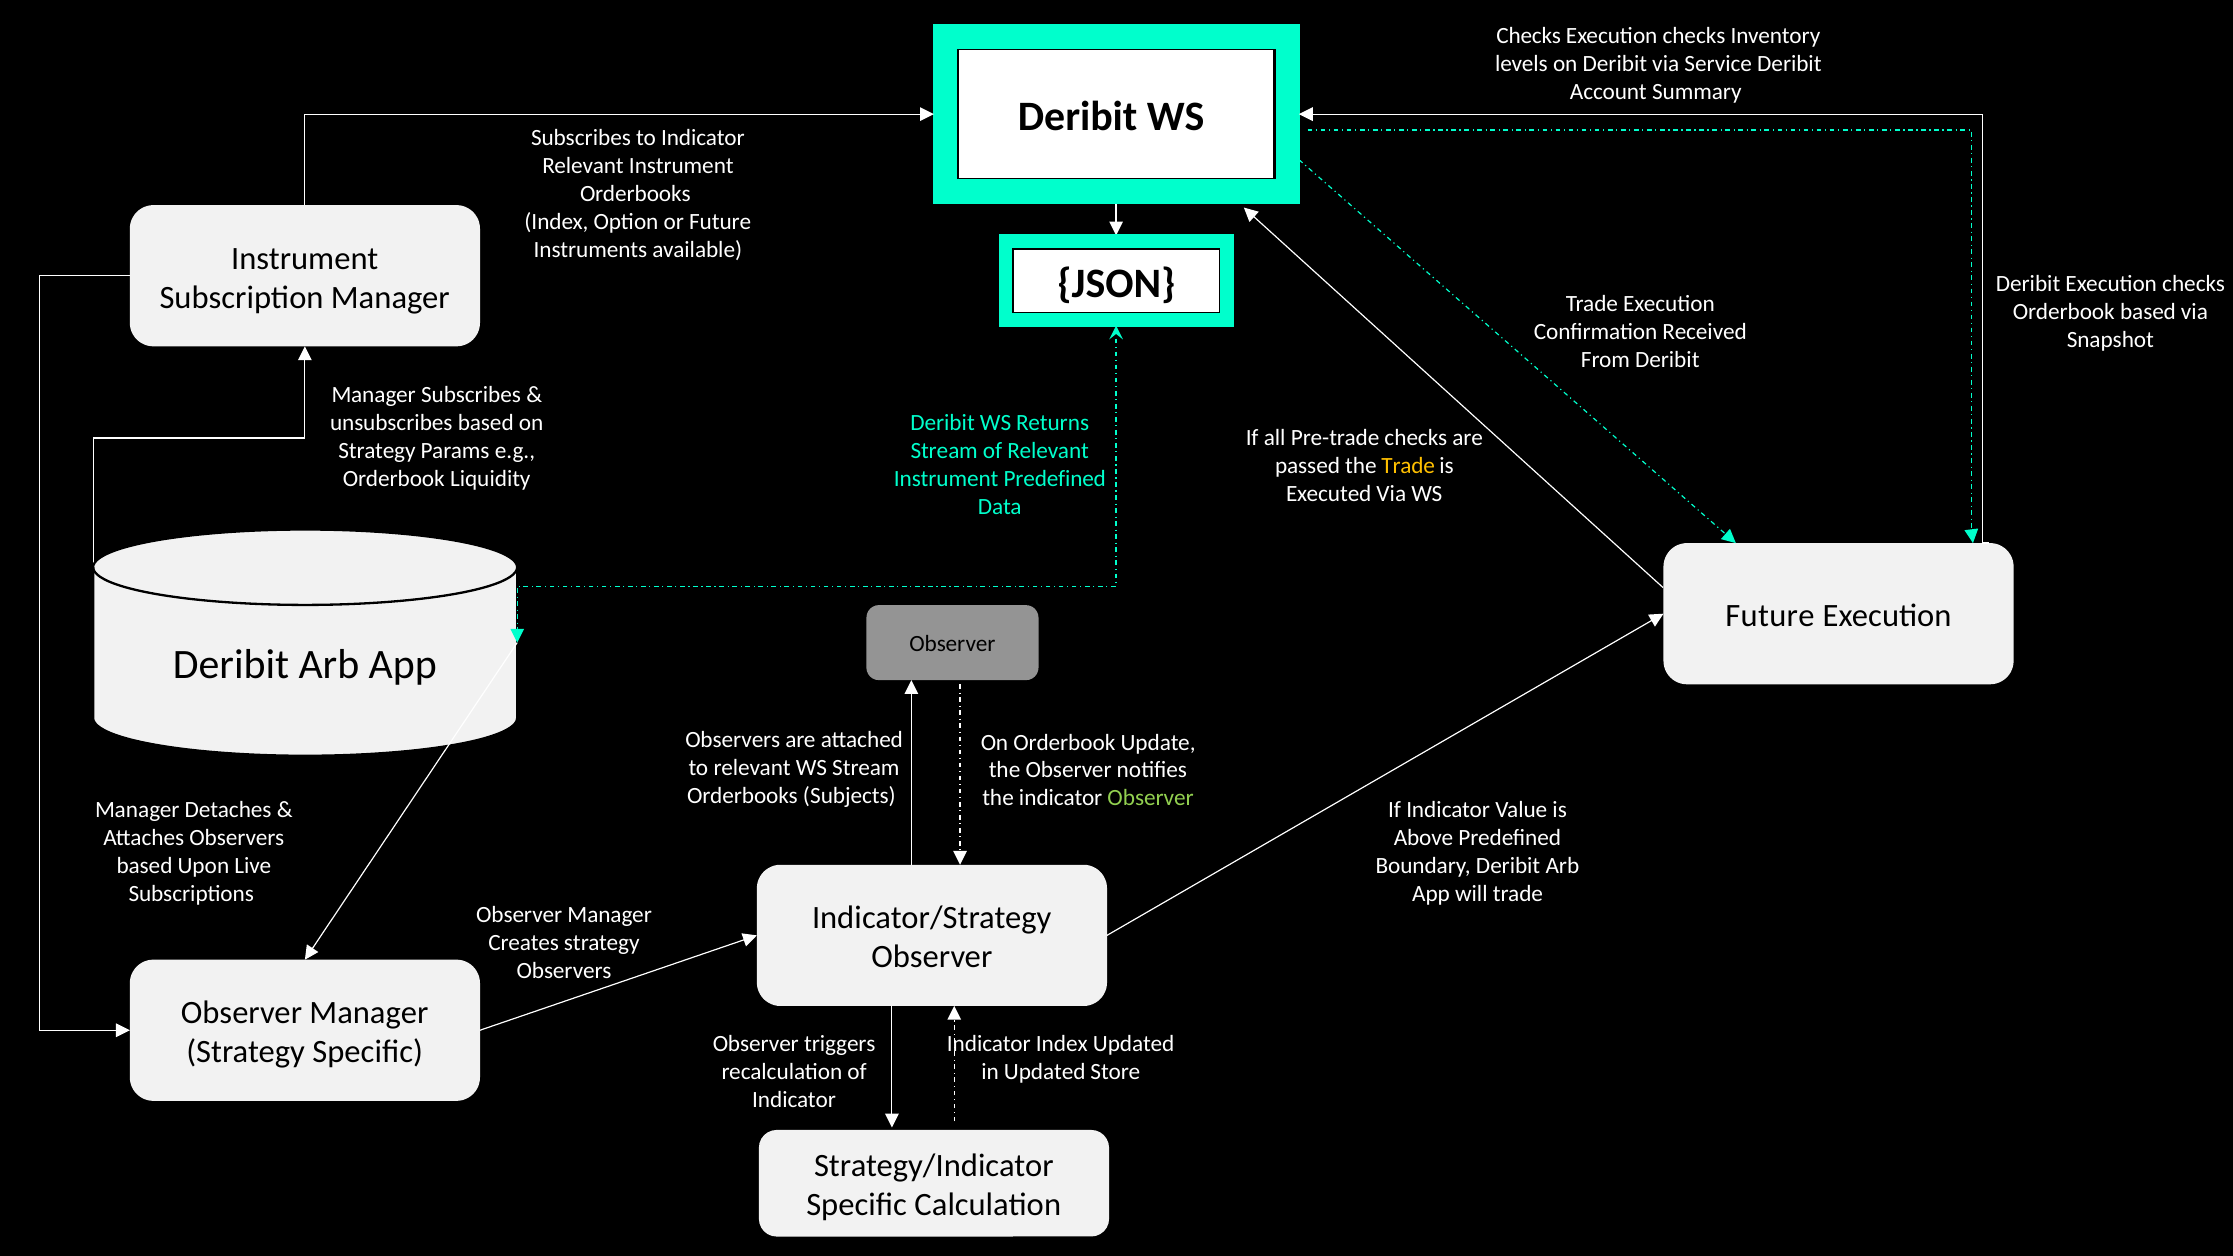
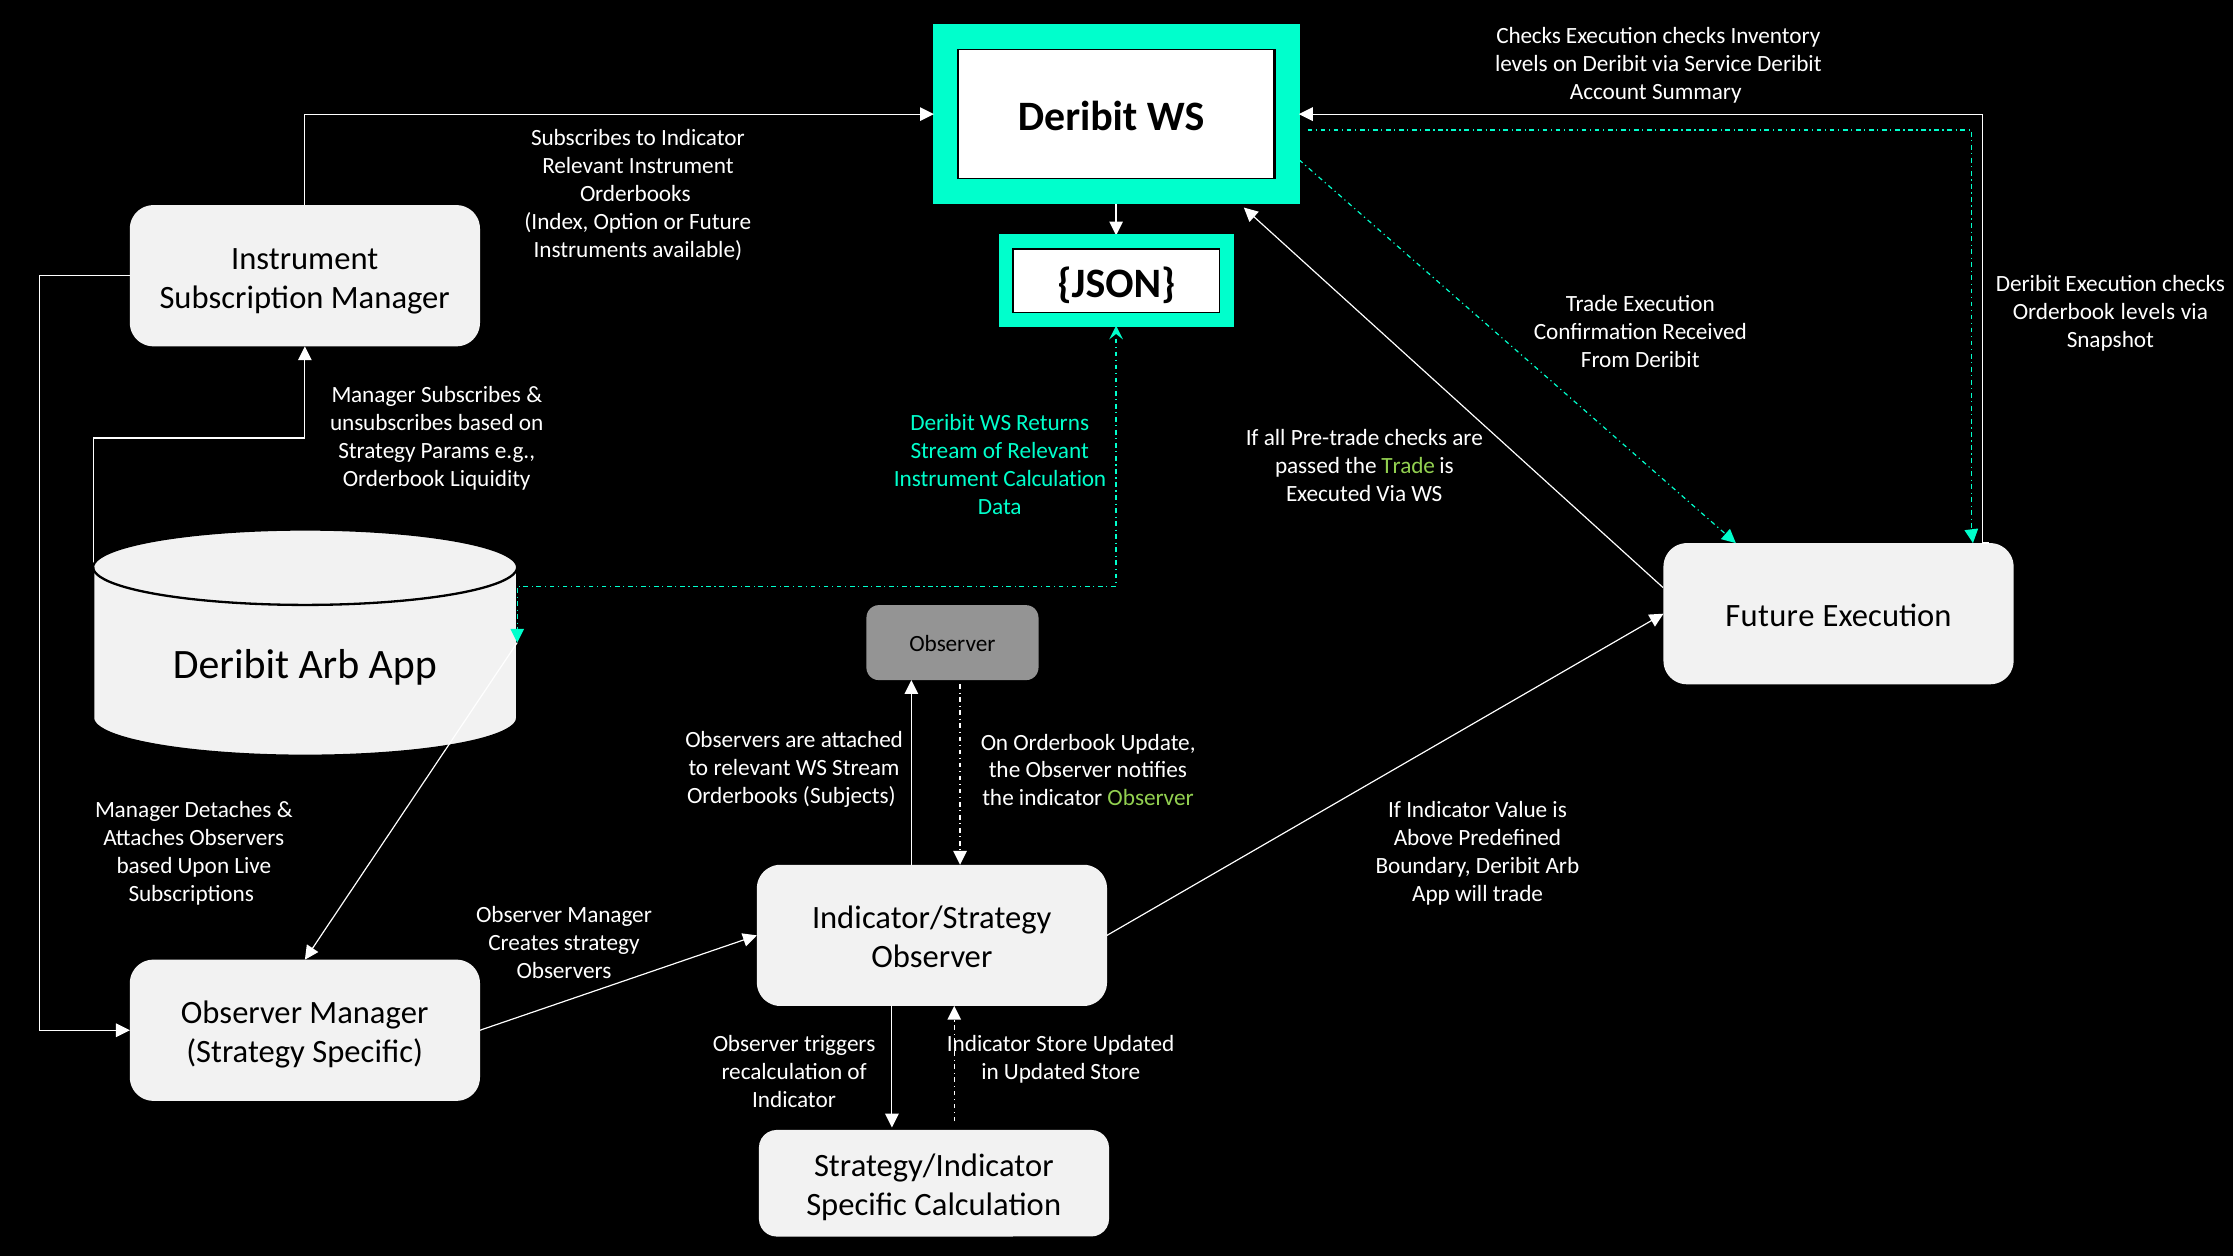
Orderbook based: based -> levels (2148, 311)
Trade colour: yellow -> light green (1408, 466)
Instrument Predefined: Predefined -> Calculation (1055, 479)
Indicator Index: Index -> Store (1062, 1044)
